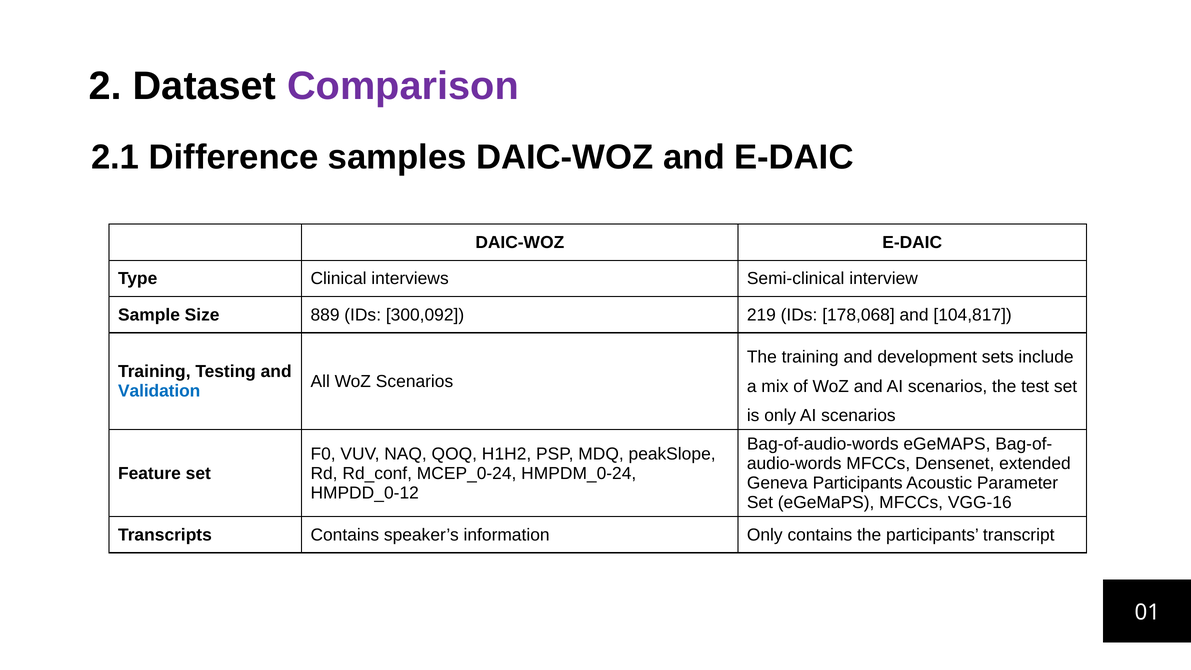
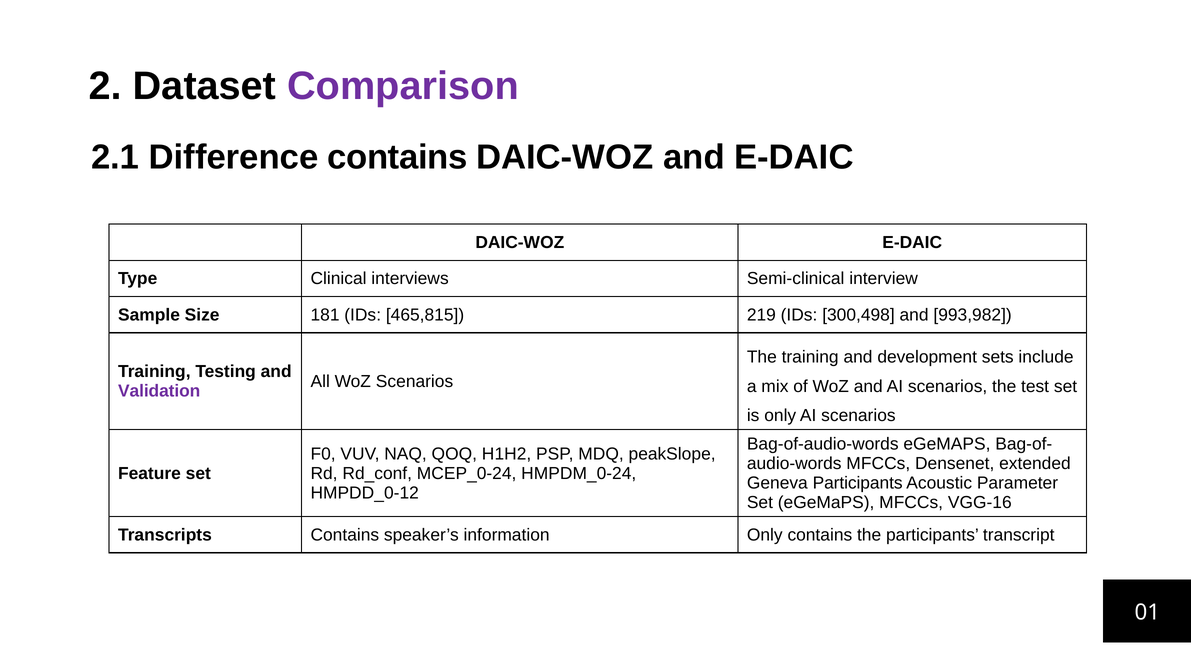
Difference samples: samples -> contains (397, 158)
889: 889 -> 181 (325, 315)
300,092: 300,092 -> 465,815 (425, 315)
178,068: 178,068 -> 300,498 (858, 315)
104,817: 104,817 -> 993,982 (973, 315)
Validation colour: blue -> purple (159, 391)
